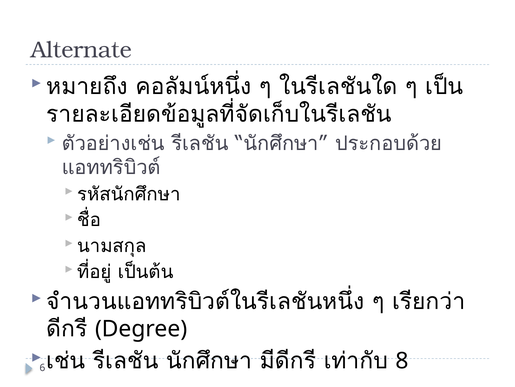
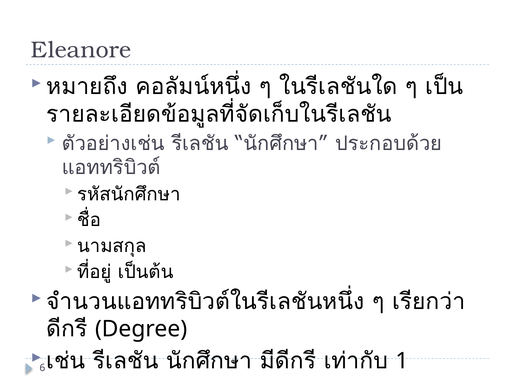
Alternate: Alternate -> Eleanore (81, 50)
8: 8 -> 1 (402, 360)
